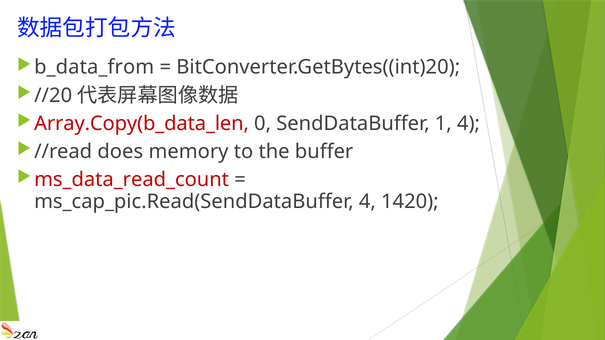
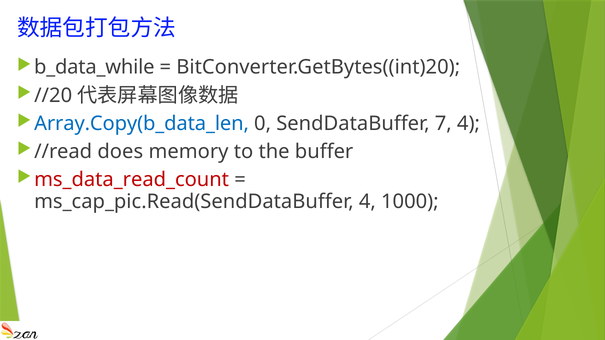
b_data_from: b_data_from -> b_data_while (94, 67)
Array.Copy(b_data_len colour: red -> blue (142, 124)
1: 1 -> 7 (443, 124)
1420: 1420 -> 1000 (410, 202)
